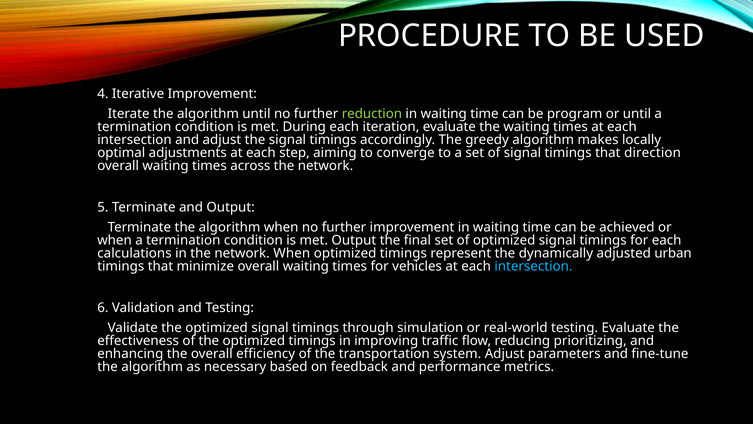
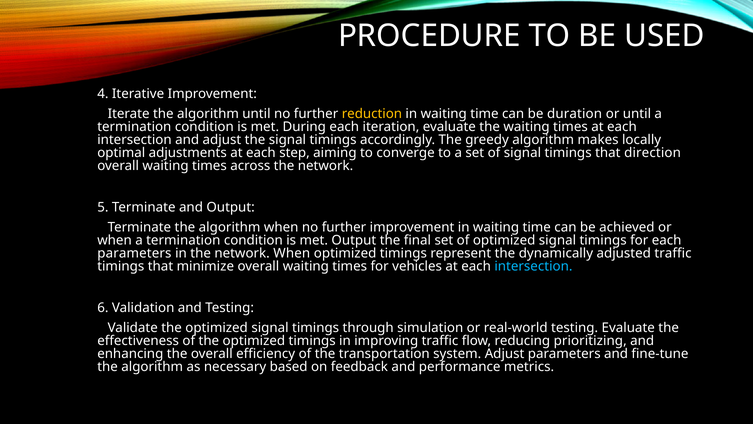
reduction colour: light green -> yellow (372, 114)
program: program -> duration (575, 114)
calculations: calculations -> parameters (134, 253)
adjusted urban: urban -> traffic (673, 253)
